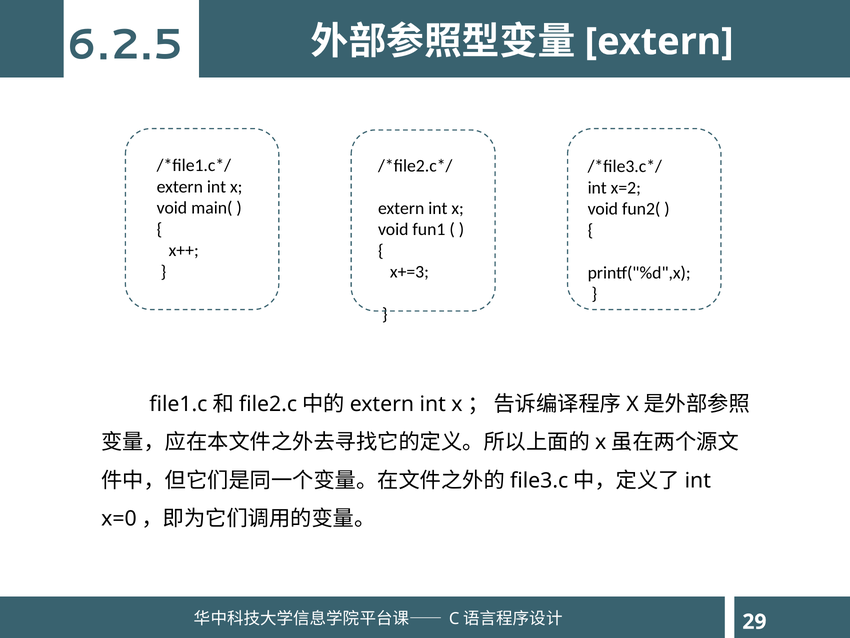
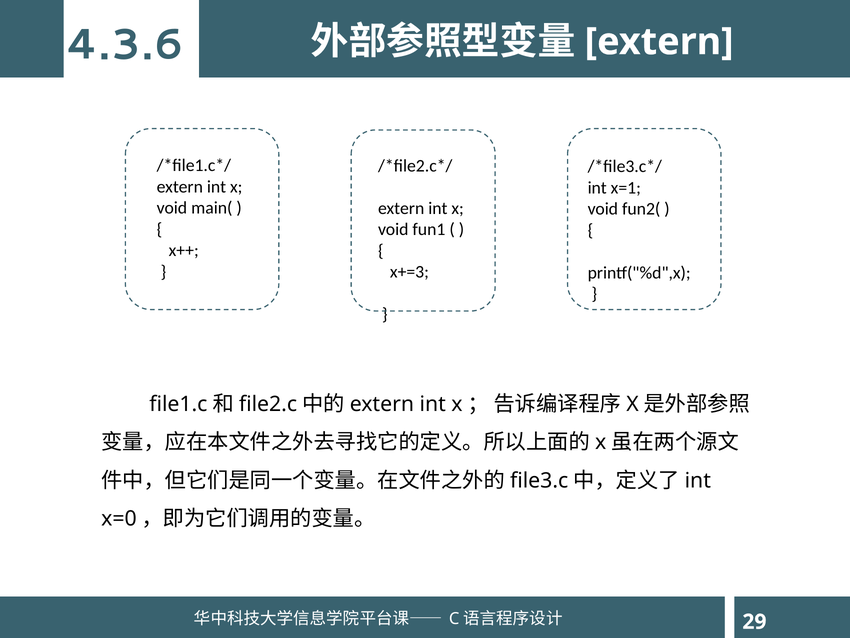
6.2.5: 6.2.5 -> 4.3.6 (125, 45)
x=2: x=2 -> x=1 (626, 188)
